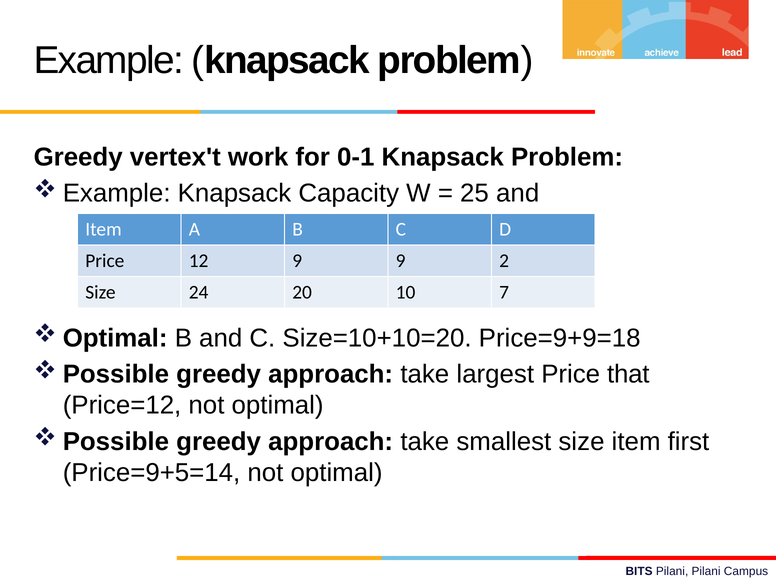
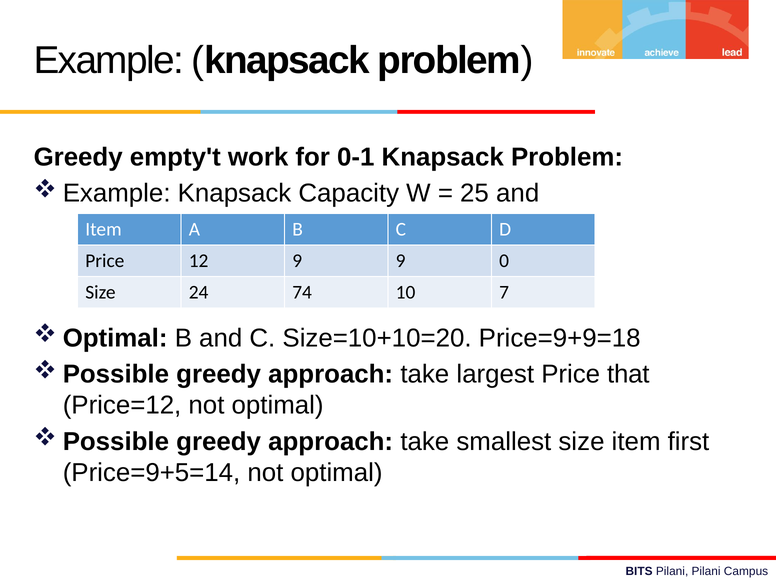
vertex't: vertex't -> empty't (175, 157)
2: 2 -> 0 (504, 261)
20: 20 -> 74 (302, 292)
